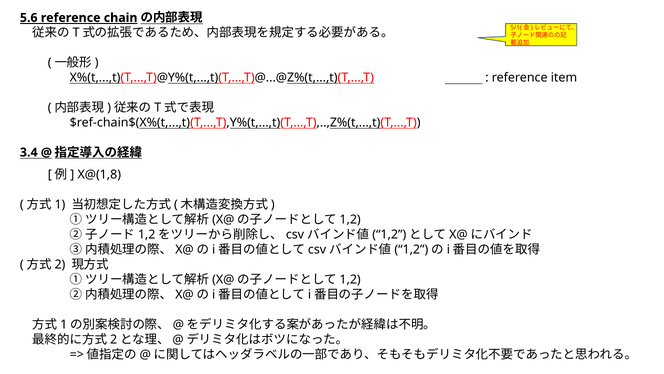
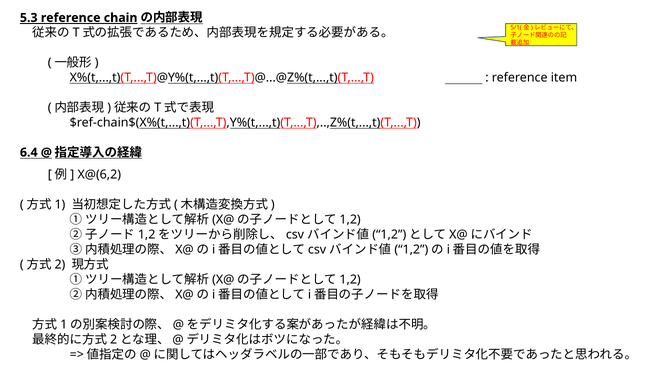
5.6: 5.6 -> 5.3 (29, 18)
3.4: 3.4 -> 6.4 (29, 152)
X@(1,8: X@(1,8 -> X@(6,2 (99, 175)
